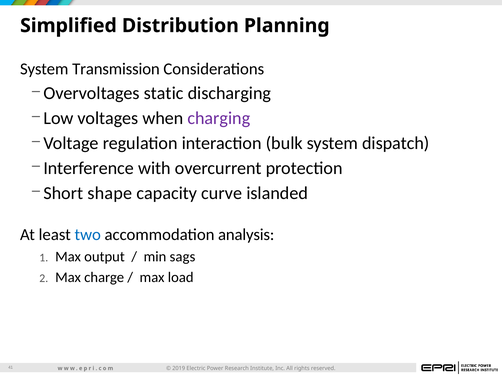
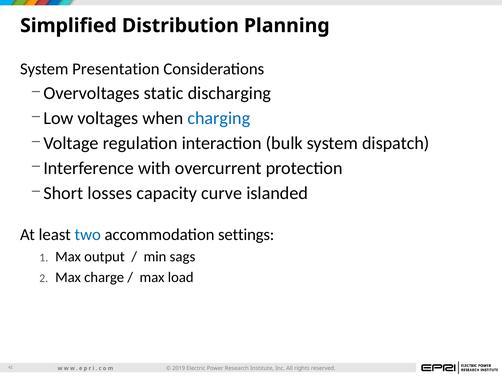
Transmission: Transmission -> Presentation (116, 69)
charging colour: purple -> blue (219, 118)
shape: shape -> losses (110, 193)
analysis: analysis -> settings (246, 234)
